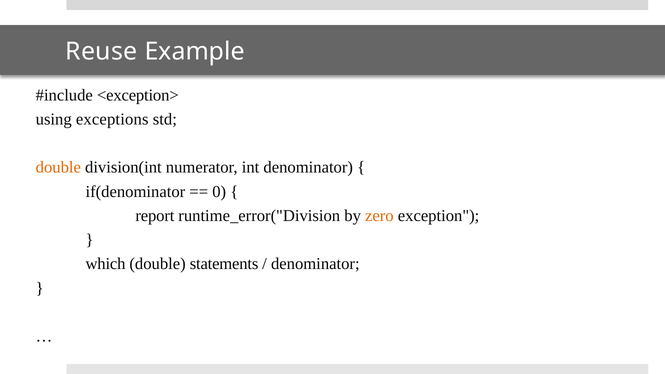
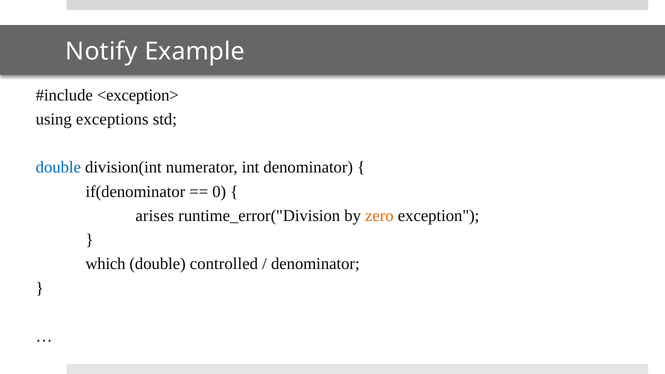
Reuse: Reuse -> Notify (101, 52)
double colour: orange -> blue (58, 168)
report: report -> arises (155, 216)
statements: statements -> controlled (224, 264)
